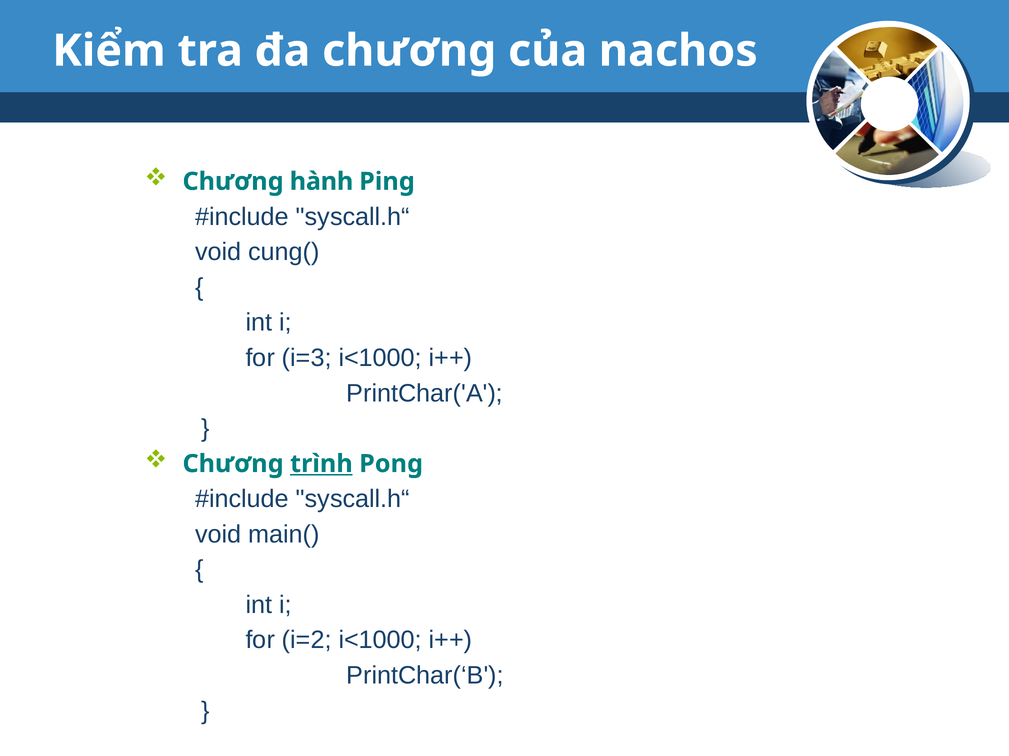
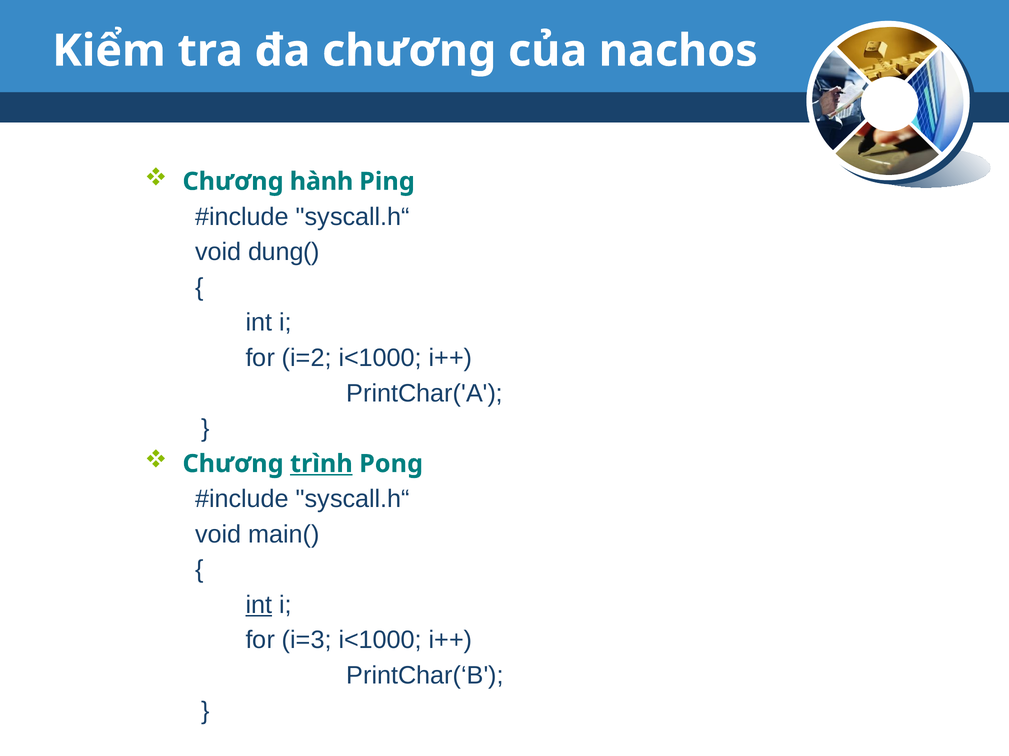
cung(: cung( -> dung( (284, 252)
i=3: i=3 -> i=2 (307, 358)
int underline: none -> present (259, 605)
i=2: i=2 -> i=3 (307, 641)
